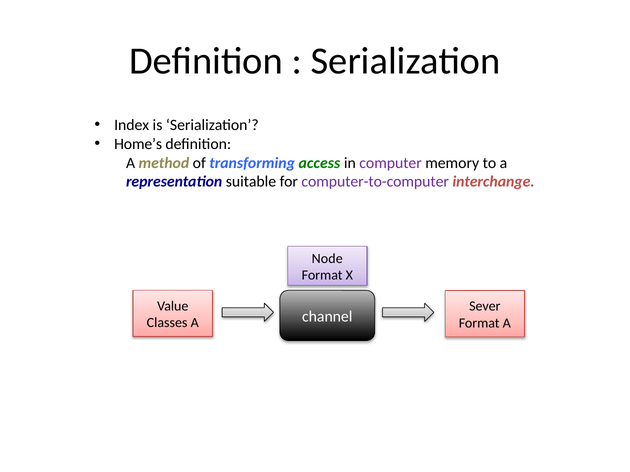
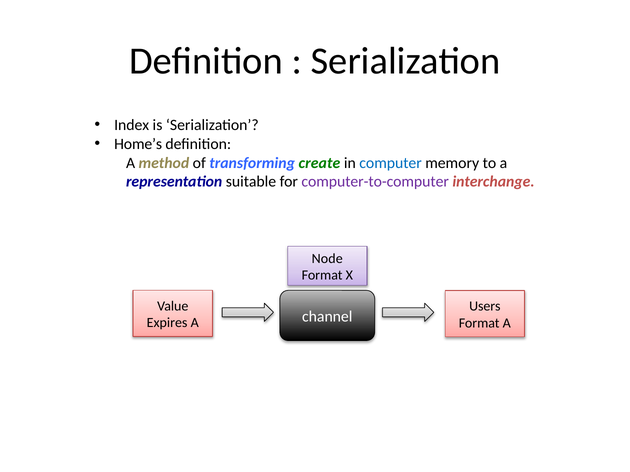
access: access -> create (319, 163)
computer colour: purple -> blue (391, 163)
Sever: Sever -> Users (485, 306)
Classes: Classes -> Expires (167, 323)
